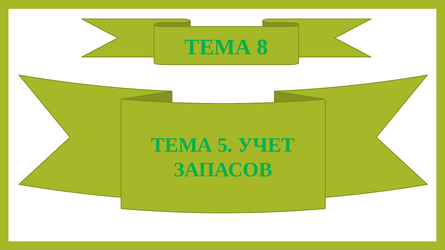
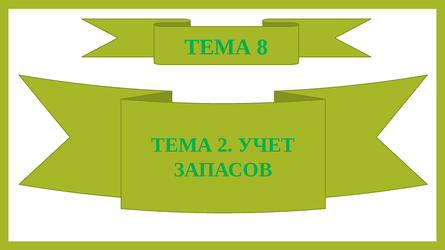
5: 5 -> 2 (225, 145)
